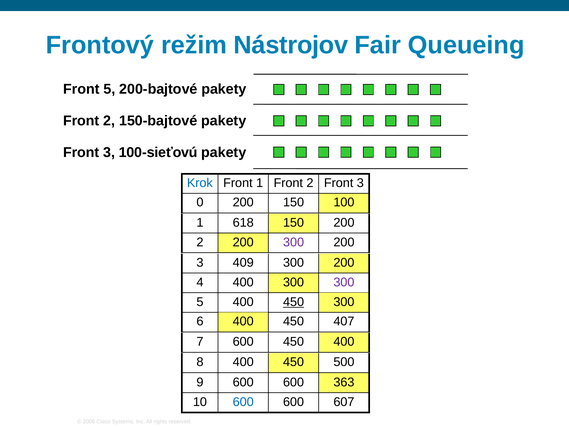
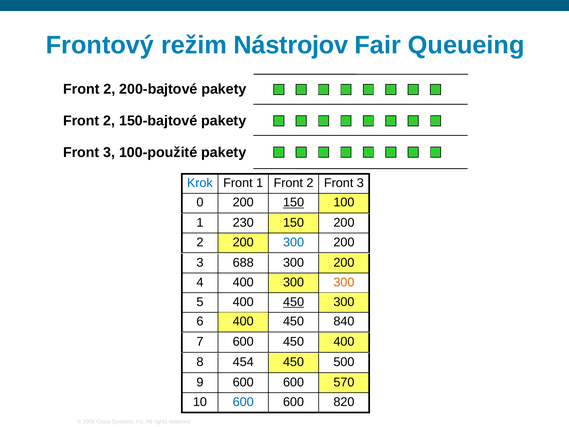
5: 5 -> 2 (109, 89)
100-sieťovú: 100-sieťovú -> 100-použité (158, 152)
150 underline: none -> present (294, 202)
618: 618 -> 230 (243, 222)
300 colour: purple -> blue (294, 242)
409: 409 -> 688 (243, 262)
300 colour: purple -> orange (344, 282)
407: 407 -> 840 (344, 321)
8 400: 400 -> 454 (243, 362)
363: 363 -> 570 (344, 382)
607: 607 -> 820 (344, 402)
